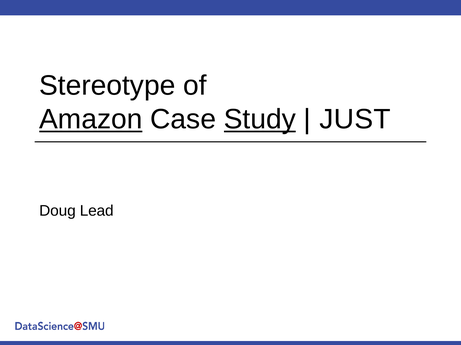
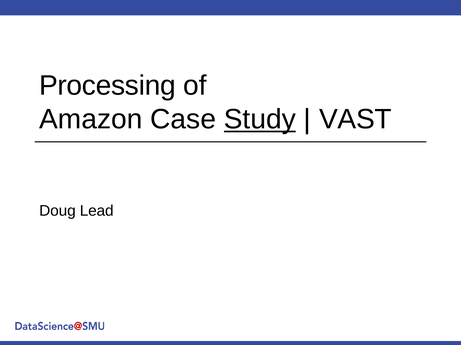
Stereotype: Stereotype -> Processing (107, 86)
Amazon underline: present -> none (91, 120)
JUST: JUST -> VAST (355, 120)
